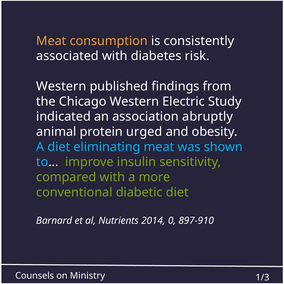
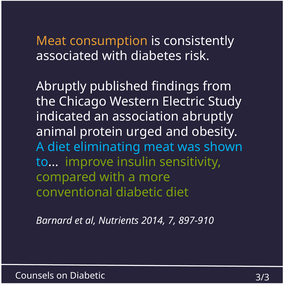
Western: Western -> Abruptly (61, 86)
0: 0 -> 7 (172, 221)
on Ministry: Ministry -> Diabetic (87, 276)
1/3: 1/3 -> 3/3 (262, 277)
